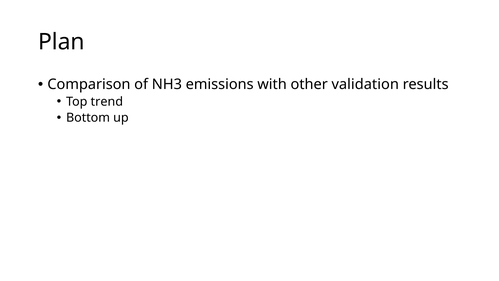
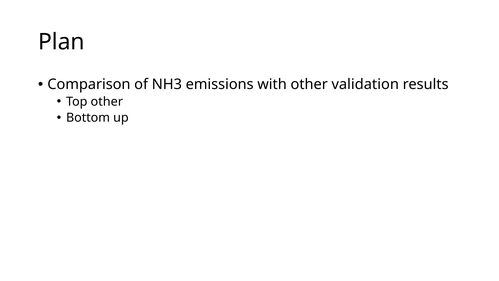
Top trend: trend -> other (107, 102)
